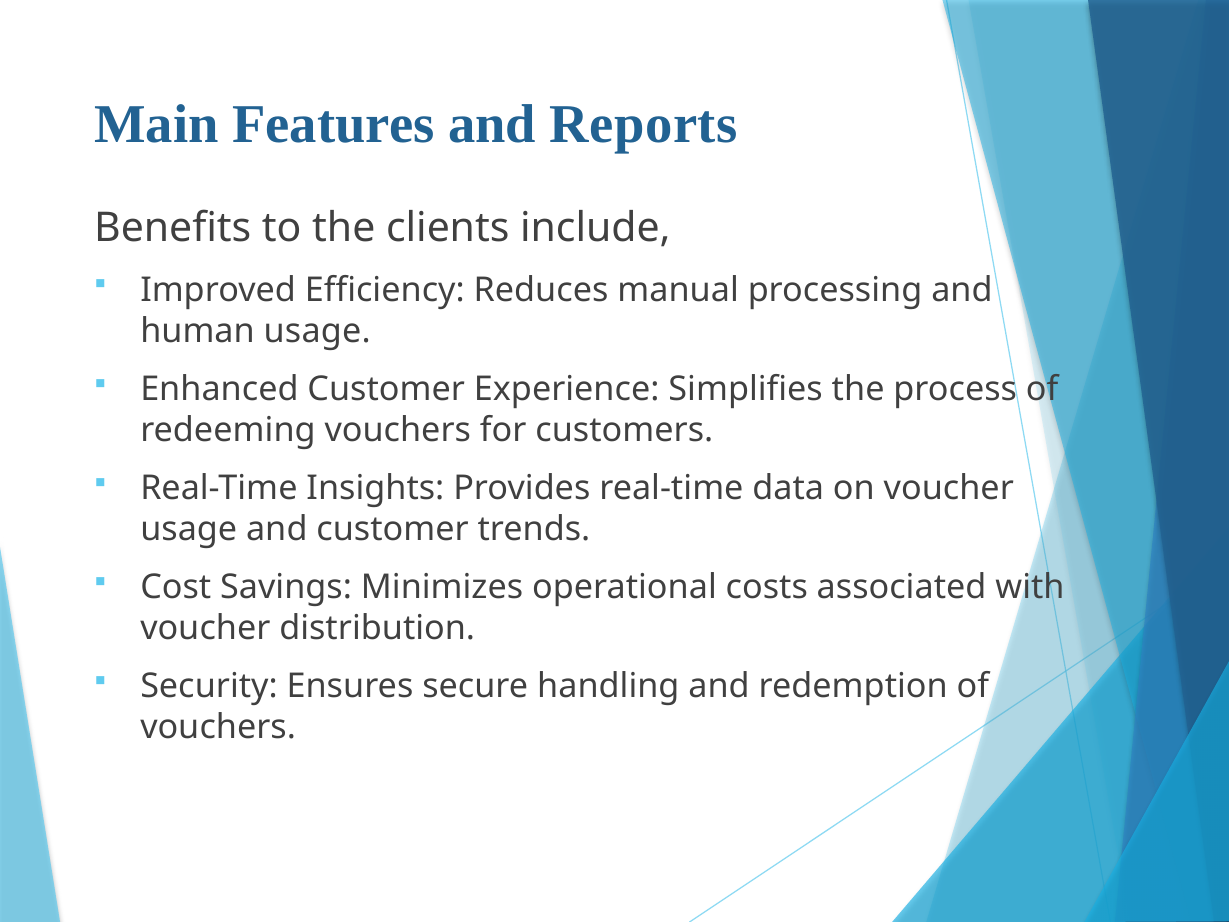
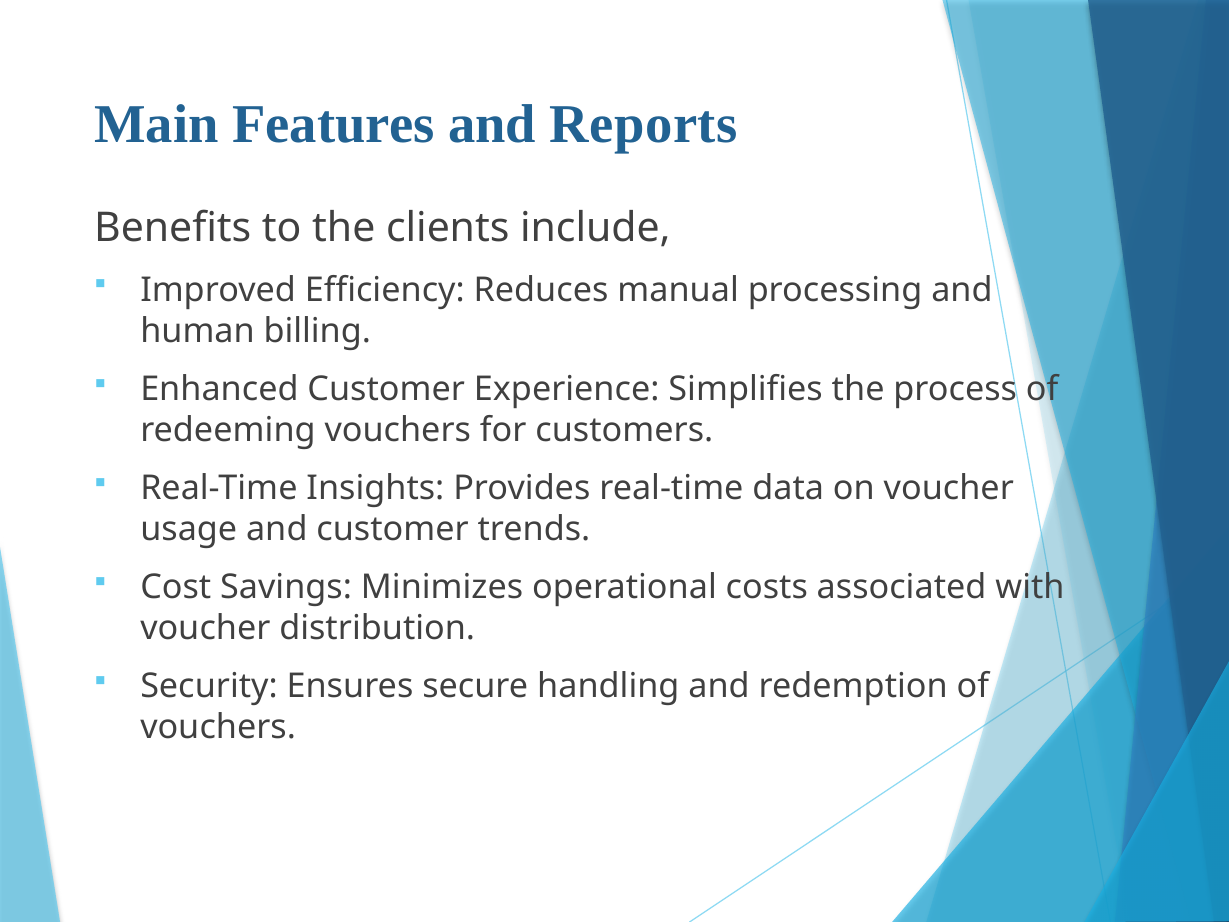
human usage: usage -> billing (317, 331)
